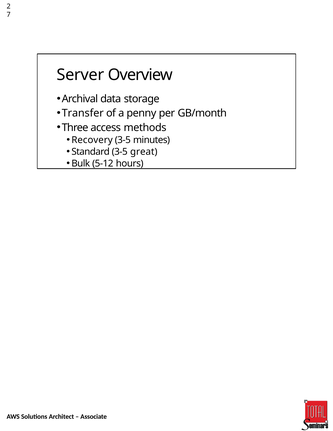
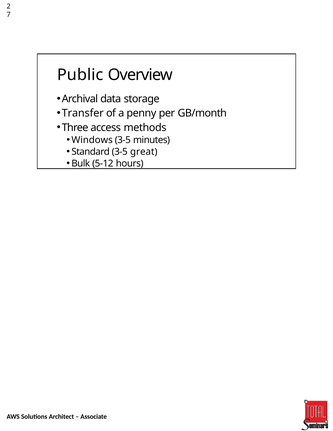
Server: Server -> Public (80, 75)
Recovery: Recovery -> Windows (92, 140)
